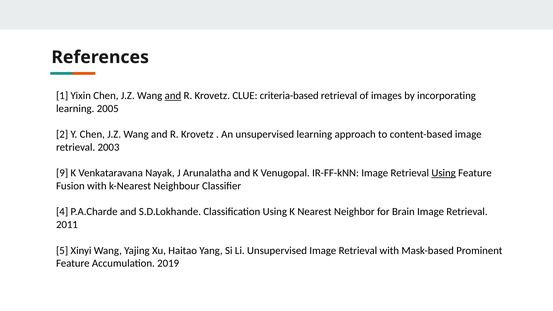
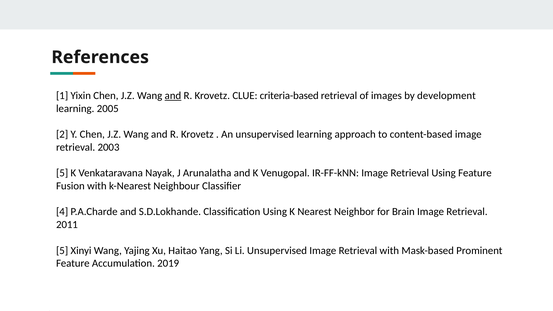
incorporating: incorporating -> development (446, 96)
9: 9 -> 5 (62, 173)
Using underline: present -> none (444, 173)
